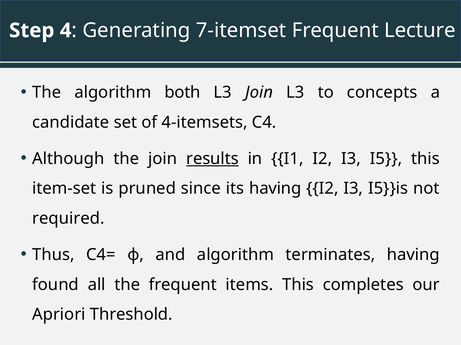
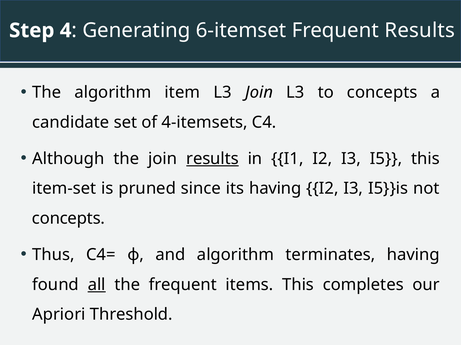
7-itemset: 7-itemset -> 6-itemset (241, 31)
Frequent Lecture: Lecture -> Results (420, 31)
both: both -> item (182, 93)
required: required -> concepts (68, 219)
all underline: none -> present (97, 285)
